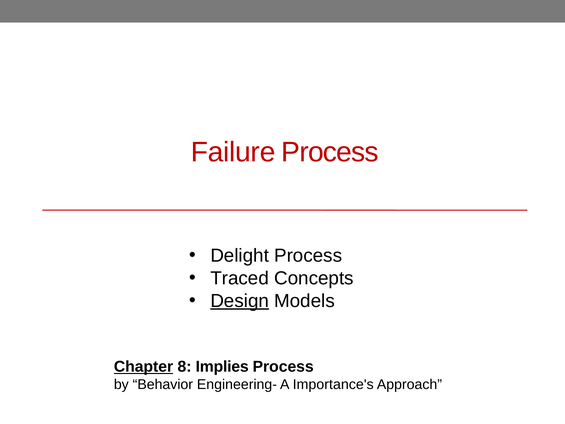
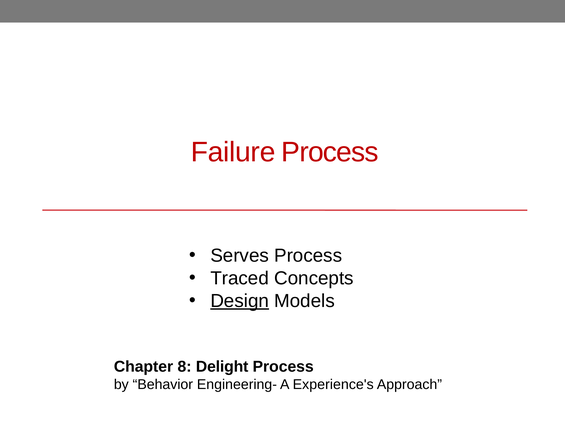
Delight: Delight -> Serves (240, 256)
Chapter underline: present -> none (143, 366)
Implies: Implies -> Delight (222, 366)
Importance's: Importance's -> Experience's (333, 384)
